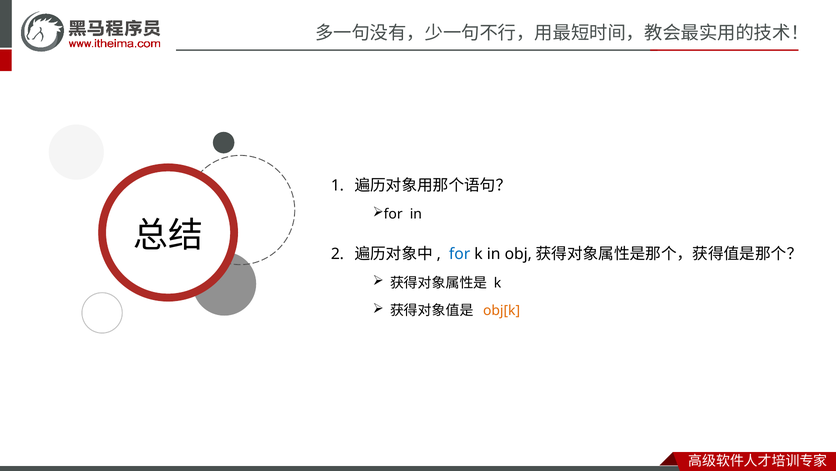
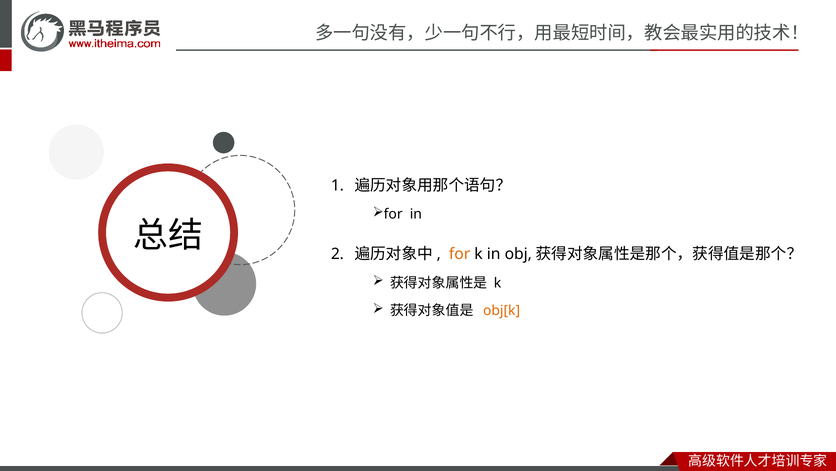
for colour: blue -> orange (460, 254)
